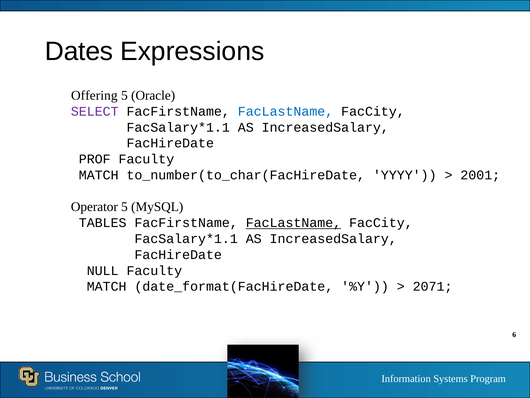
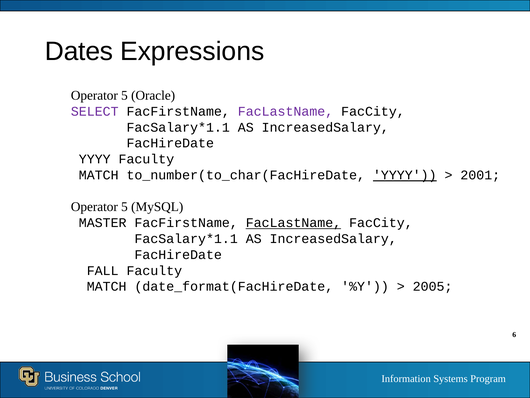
Offering: Offering -> Operator (94, 95)
FacLastName colour: blue -> purple (286, 111)
PROF: PROF -> YYYY (95, 159)
YYYY underline: none -> present (405, 175)
TABLES: TABLES -> MASTER (103, 223)
NULL: NULL -> FALL (103, 270)
2071: 2071 -> 2005 (433, 286)
